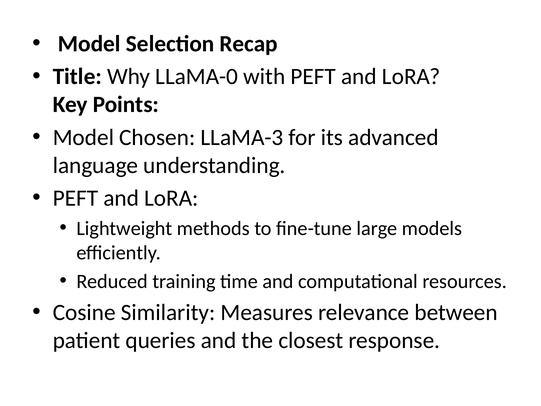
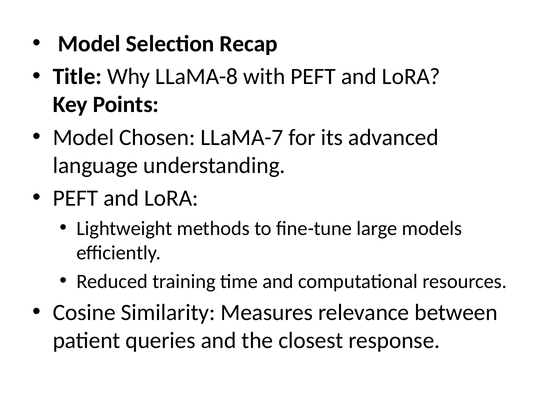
LLaMA-0: LLaMA-0 -> LLaMA-8 (197, 77)
LLaMA-3: LLaMA-3 -> LLaMA-7 (242, 137)
